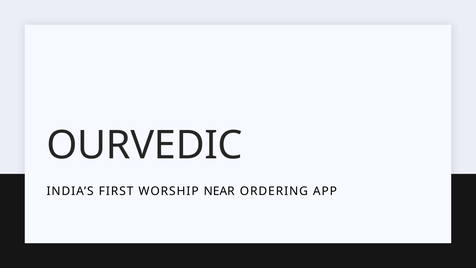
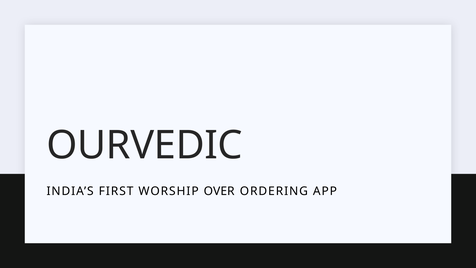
NEAR: NEAR -> OVER (219, 191)
